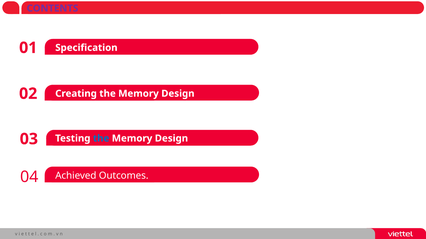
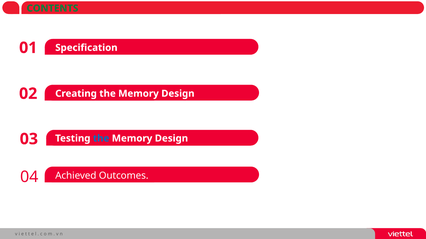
CONTENTS colour: purple -> green (52, 8)
